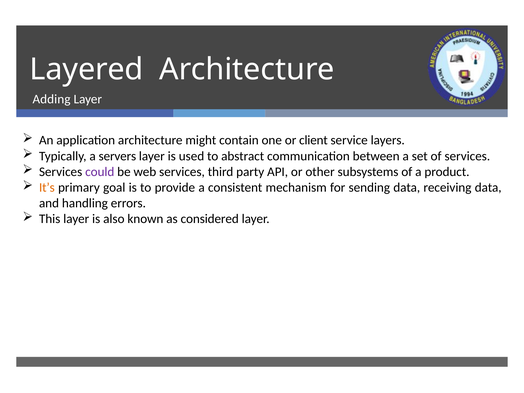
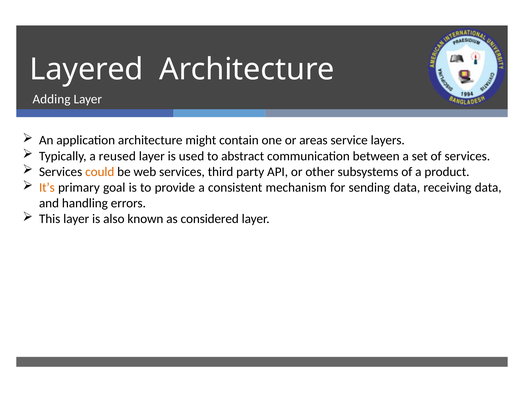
client: client -> areas (313, 140)
servers: servers -> reused (117, 156)
could colour: purple -> orange (100, 172)
